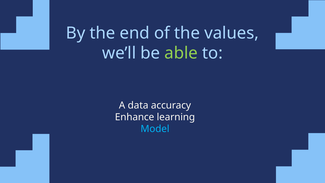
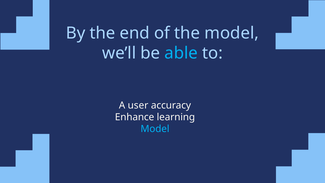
the values: values -> model (232, 33)
able colour: light green -> light blue (181, 53)
data: data -> user (138, 105)
